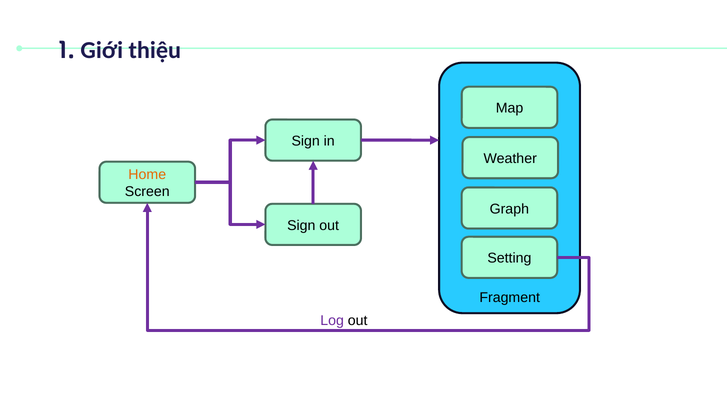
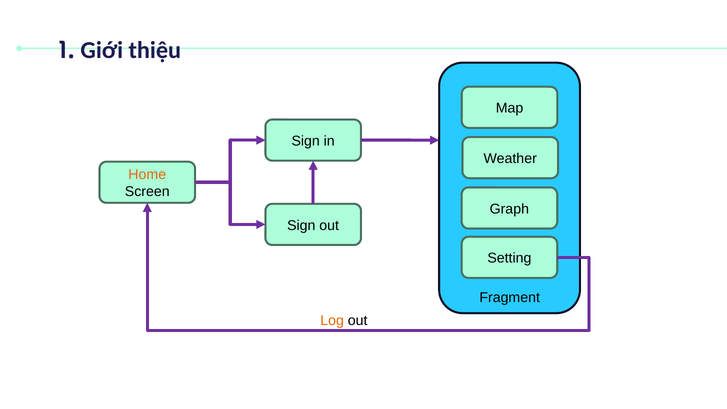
Log colour: purple -> orange (332, 320)
